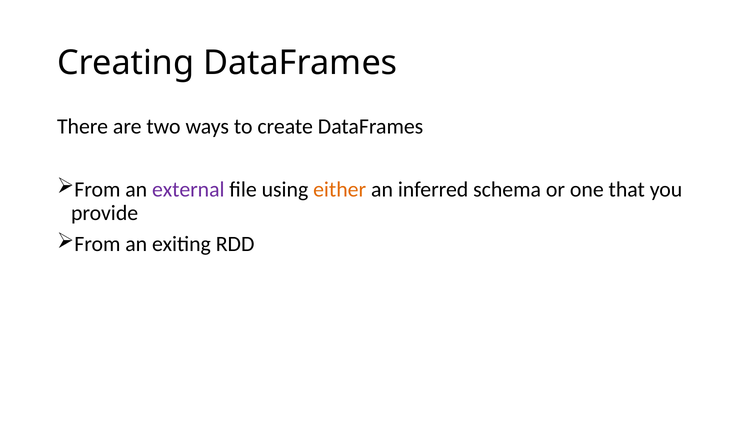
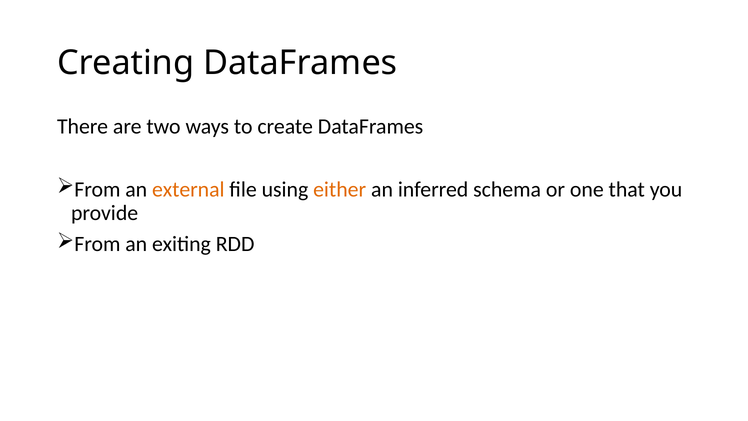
external colour: purple -> orange (188, 189)
